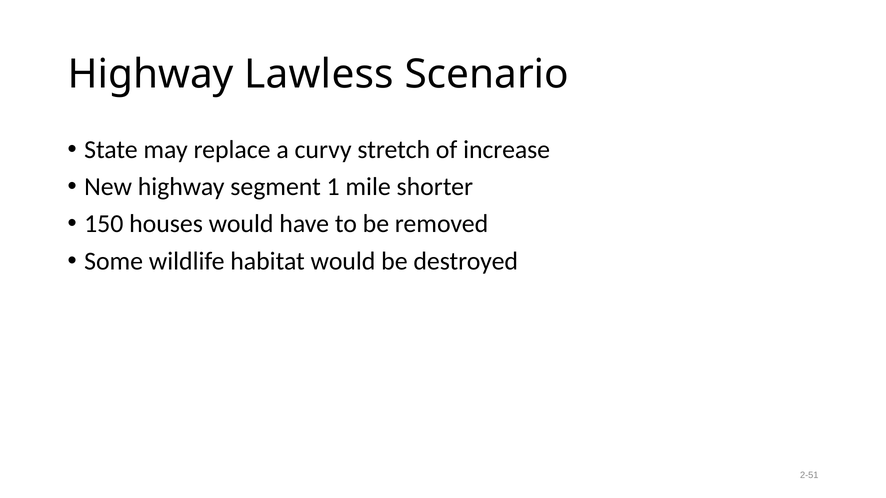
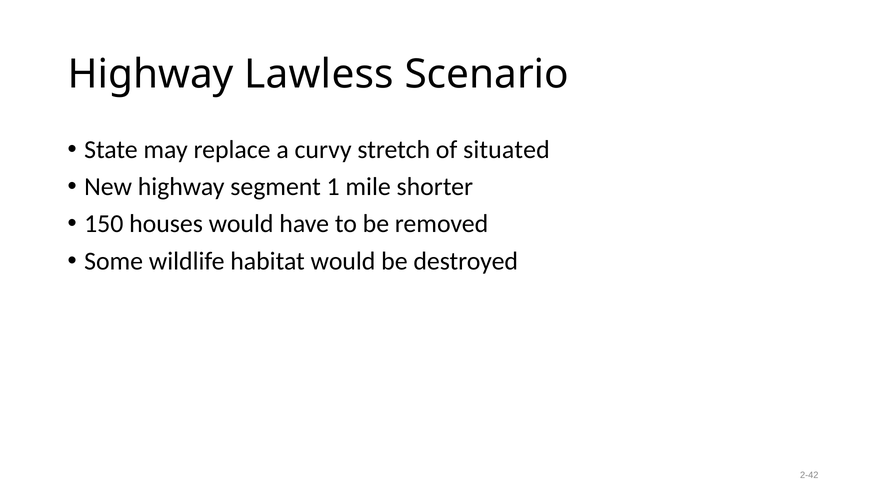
increase: increase -> situated (506, 150)
2-51: 2-51 -> 2-42 (809, 476)
